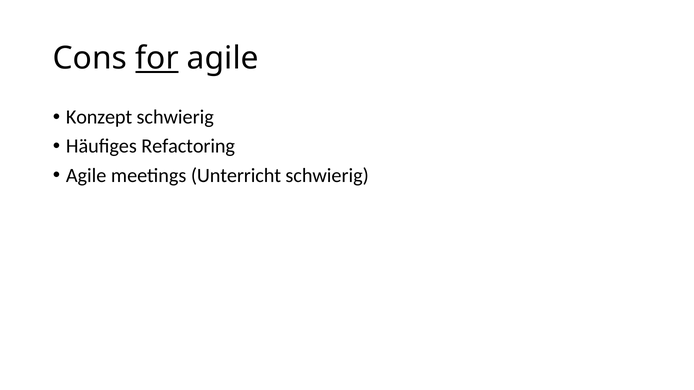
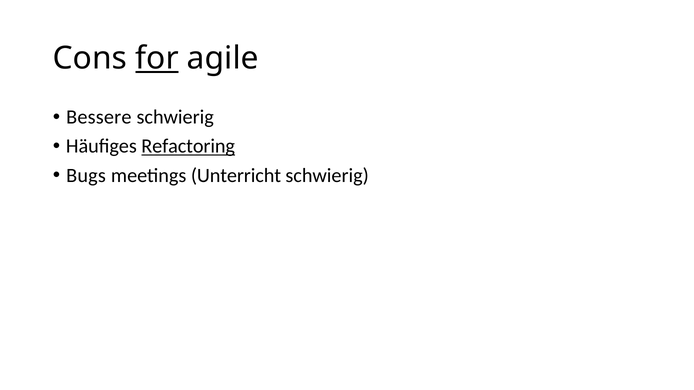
Konzept: Konzept -> Bessere (99, 117)
Refactoring underline: none -> present (188, 146)
Agile: Agile -> Bugs (86, 176)
